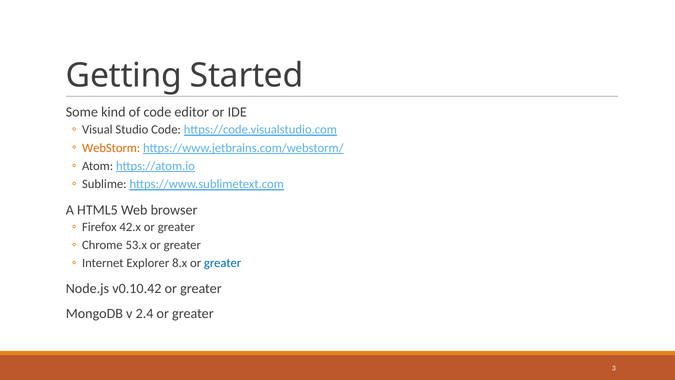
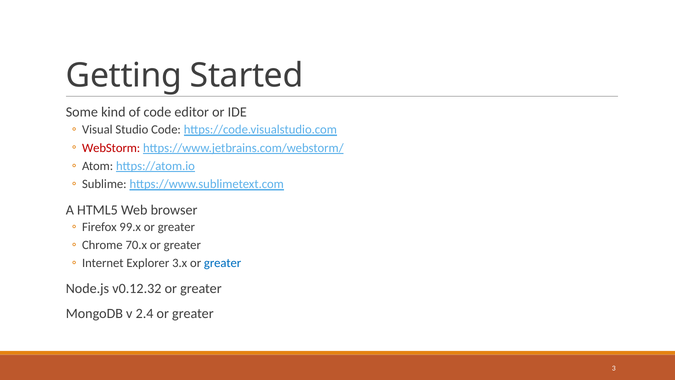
WebStorm colour: orange -> red (111, 148)
42.x: 42.x -> 99.x (130, 227)
53.x: 53.x -> 70.x (136, 245)
8.x: 8.x -> 3.x (180, 263)
v0.10.42: v0.10.42 -> v0.12.32 (137, 289)
